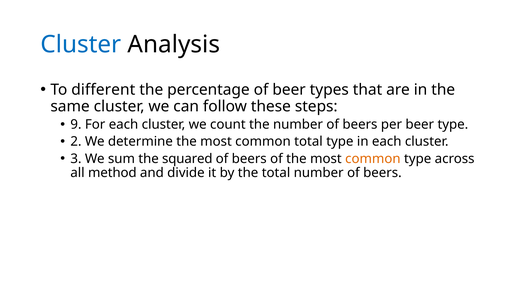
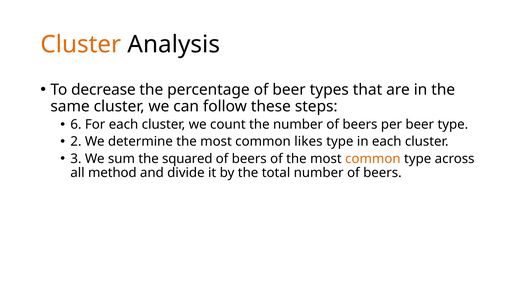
Cluster colour: blue -> orange (81, 45)
different: different -> decrease (103, 90)
9: 9 -> 6 (76, 125)
common total: total -> likes (308, 142)
